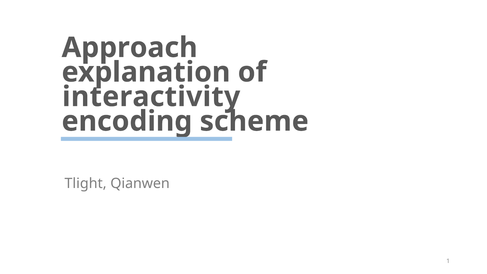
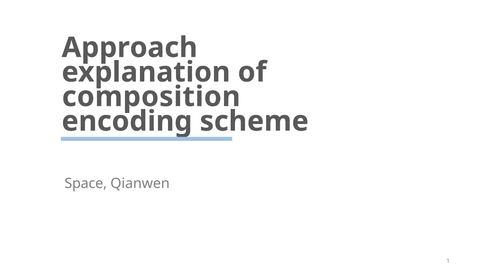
interactivity: interactivity -> composition (151, 97)
Tlight: Tlight -> Space (86, 183)
